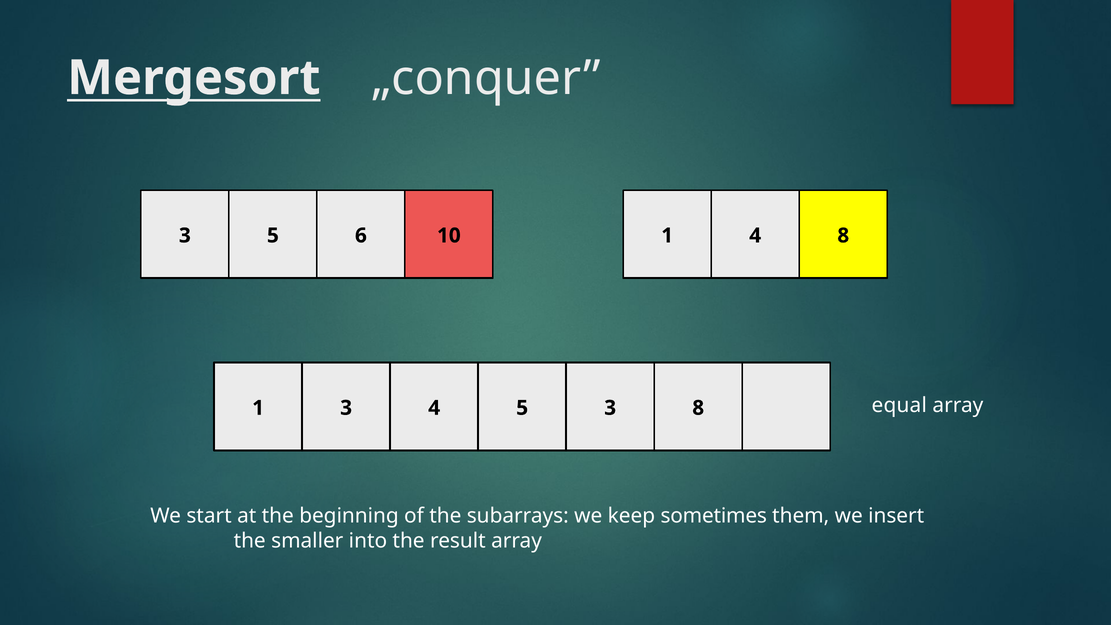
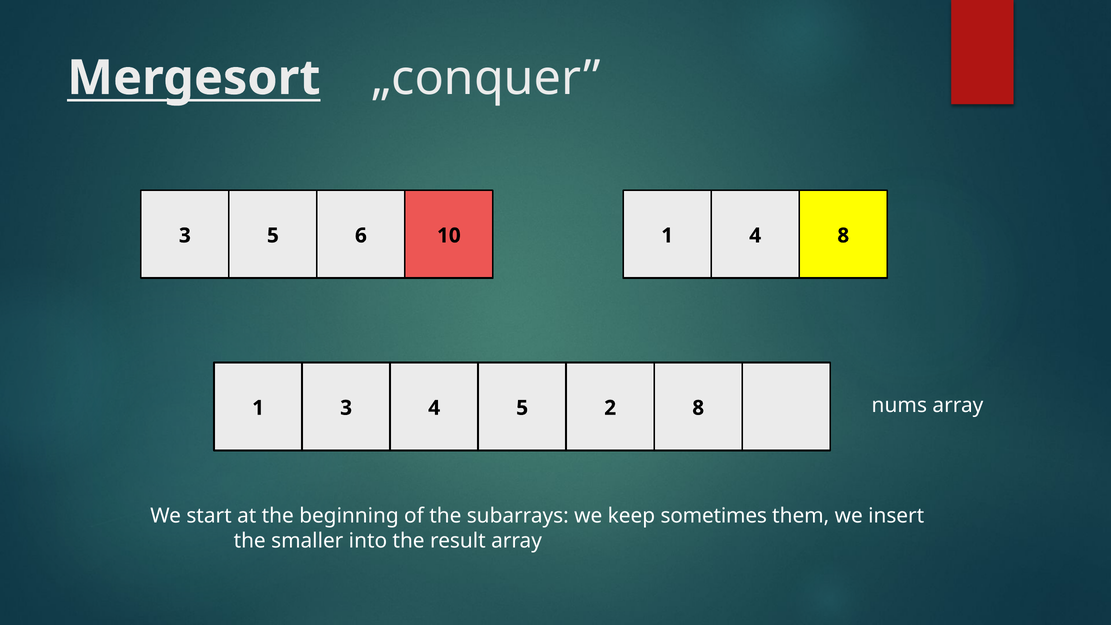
5 3: 3 -> 2 (610, 408)
equal: equal -> nums (899, 405)
